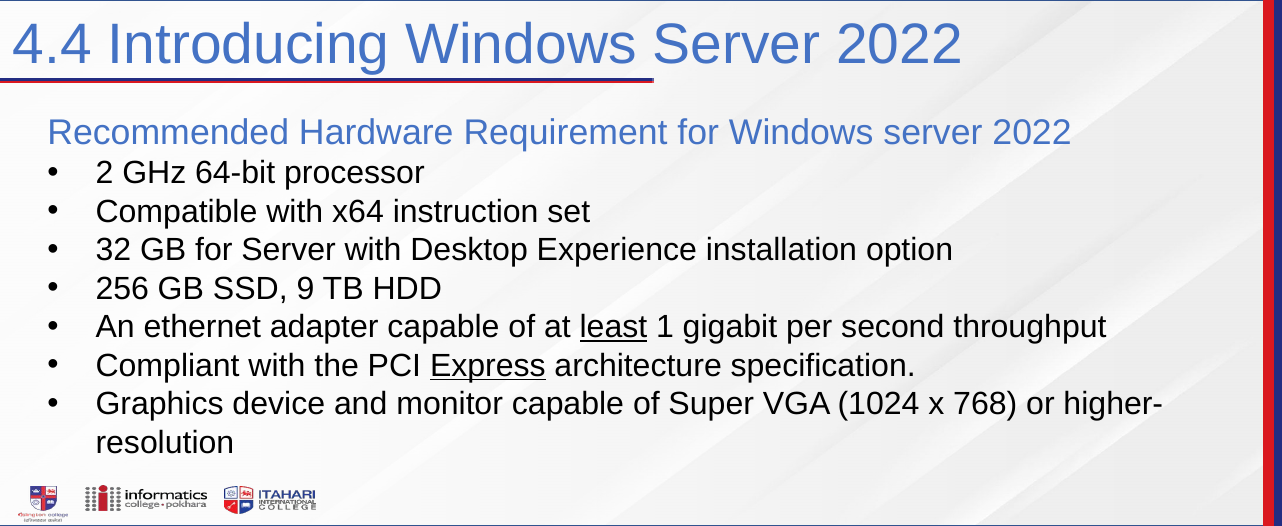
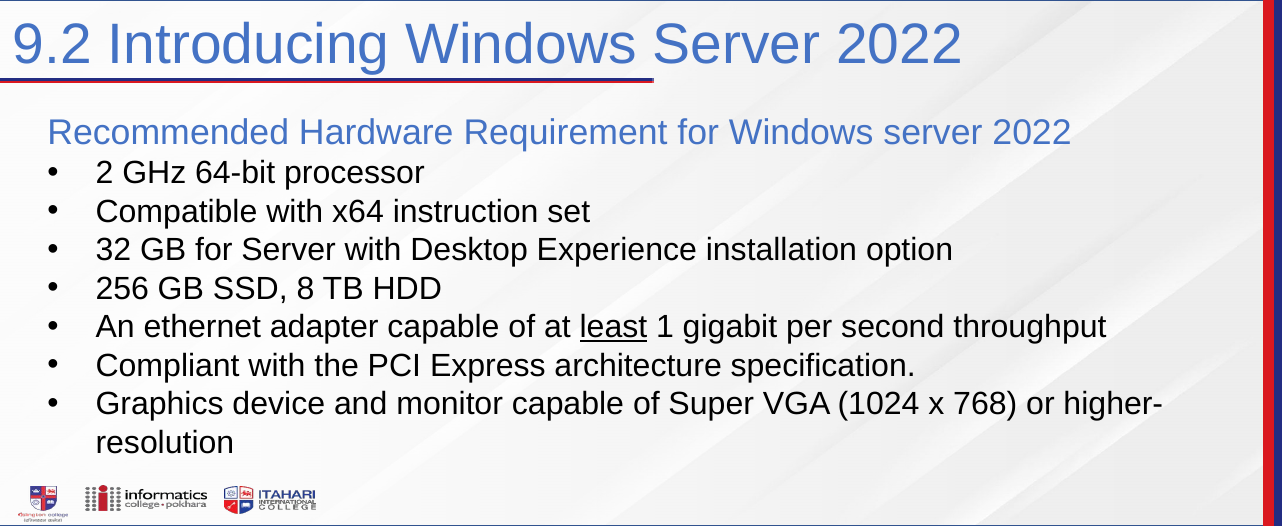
4.4: 4.4 -> 9.2 (52, 45)
9: 9 -> 8 (306, 289)
Express underline: present -> none (488, 365)
